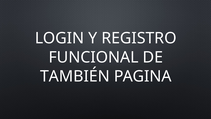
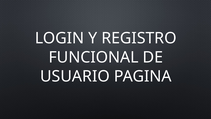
TAMBIÉN: TAMBIÉN -> USUARIO (75, 76)
